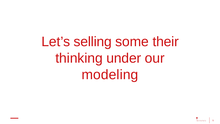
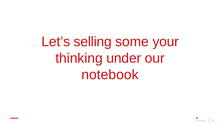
their: their -> your (166, 42)
modeling: modeling -> notebook (110, 75)
